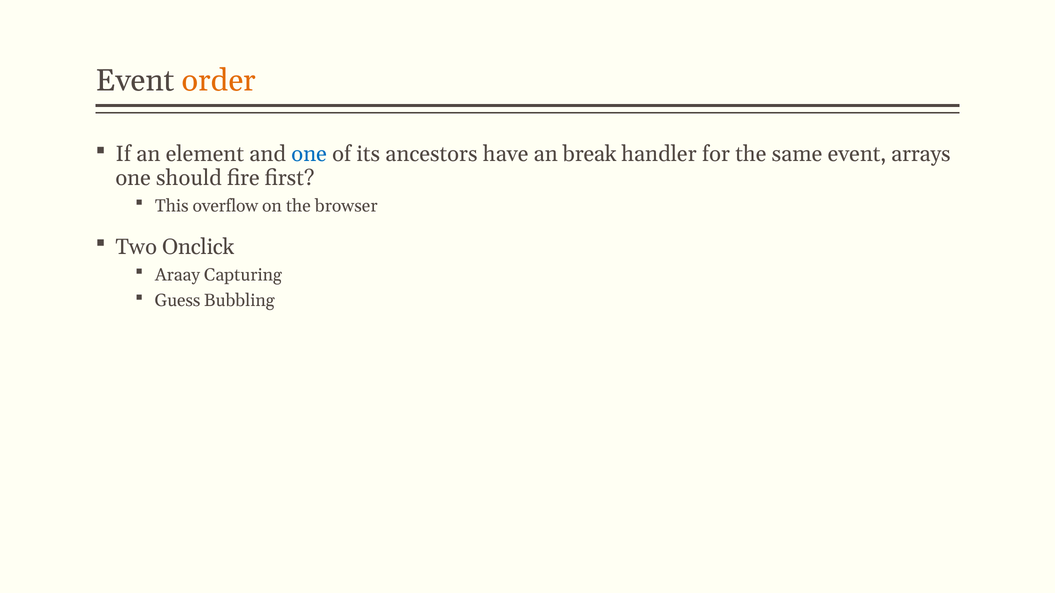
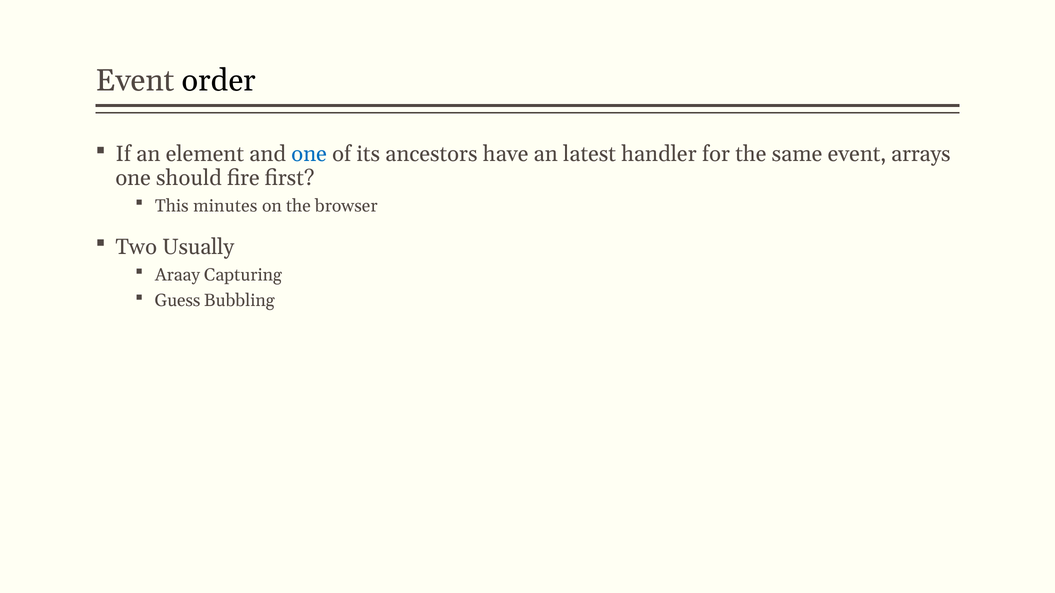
order colour: orange -> black (219, 81)
break: break -> latest (590, 154)
overflow: overflow -> minutes (225, 206)
Onclick: Onclick -> Usually (198, 247)
